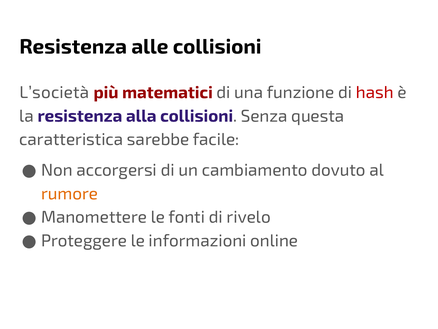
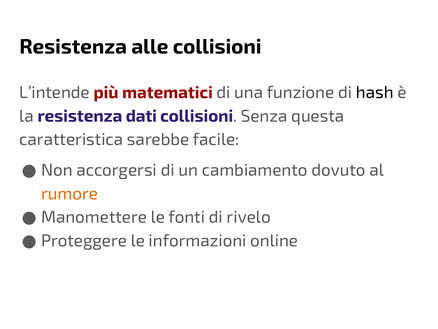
L’società: L’società -> L’intende (55, 92)
hash colour: red -> black (375, 92)
alla: alla -> dati (141, 116)
